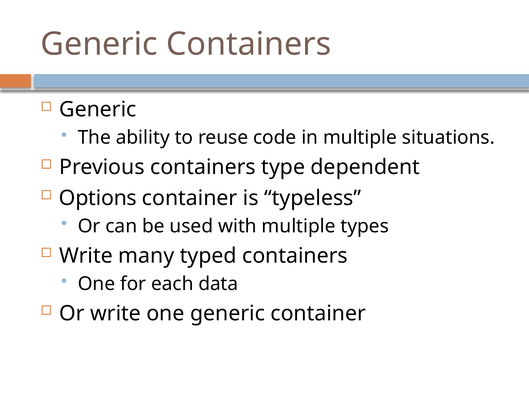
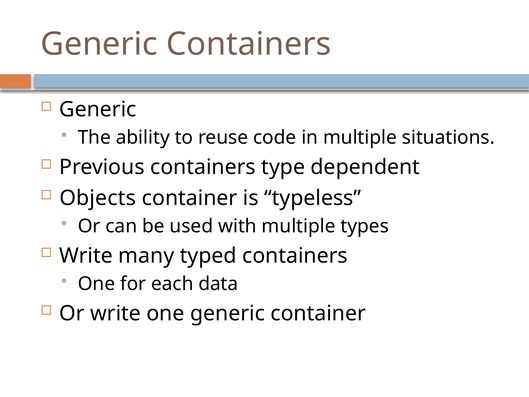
Options: Options -> Objects (98, 198)
